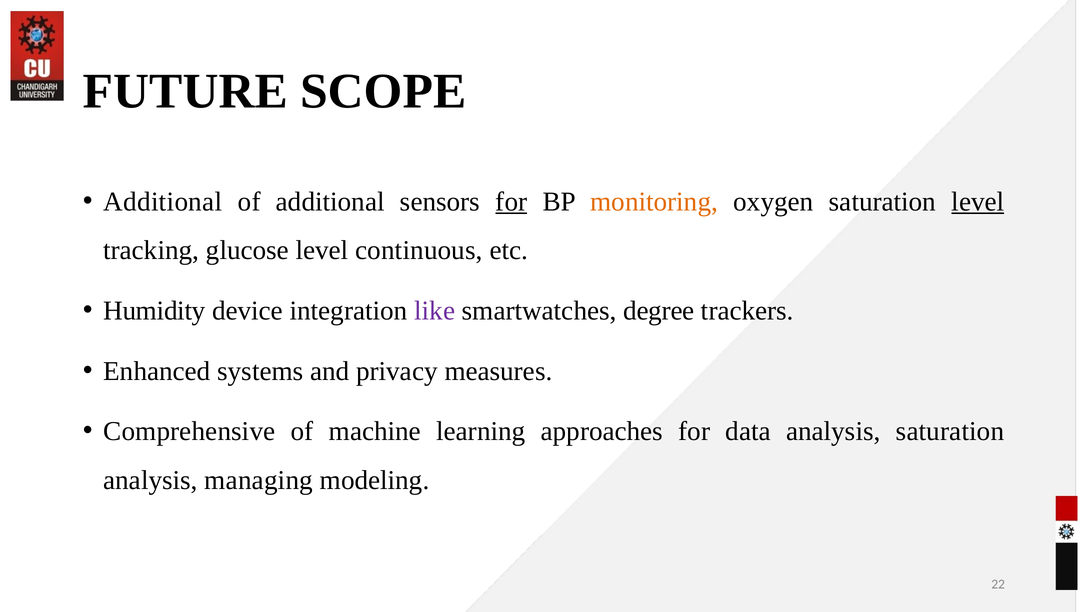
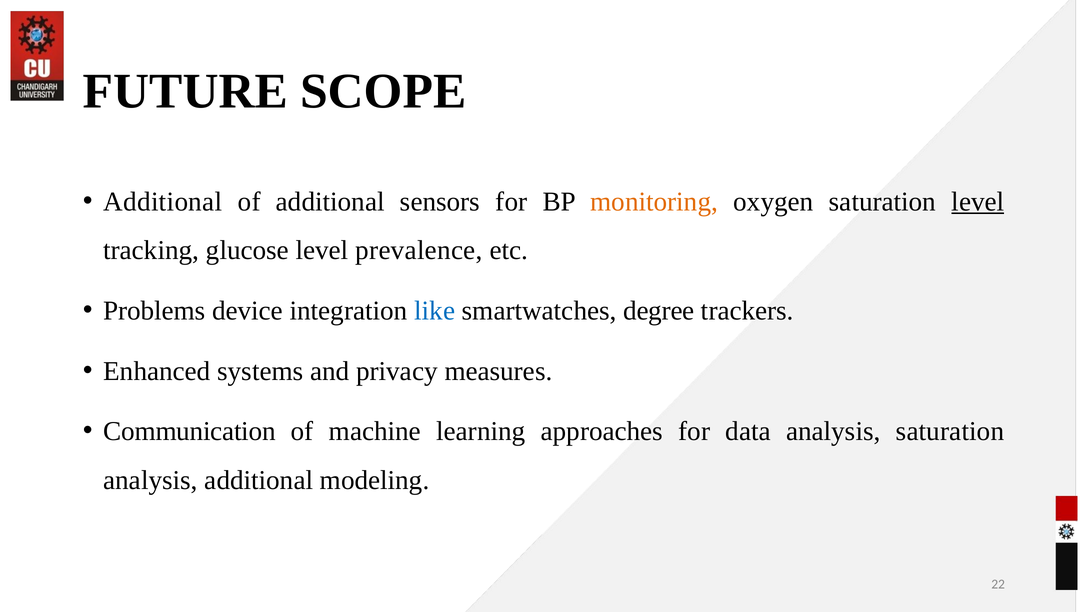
for underline: present -> none (511, 202)
continuous: continuous -> prevalence (419, 250)
Humidity: Humidity -> Problems (154, 311)
like colour: purple -> blue (435, 311)
Comprehensive: Comprehensive -> Communication (190, 431)
analysis managing: managing -> additional (259, 480)
